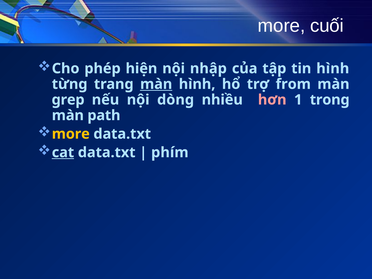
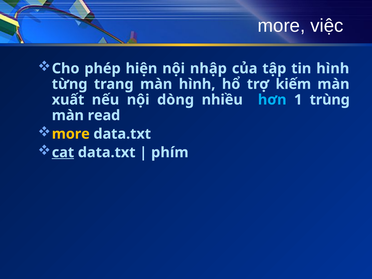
cuối: cuối -> việc (327, 26)
màn underline: present -> none (156, 84)
from: from -> kiếm (293, 84)
grep: grep -> xuất (68, 100)
hơn colour: pink -> light blue (272, 100)
trong: trong -> trùng (330, 100)
path: path -> read (104, 115)
